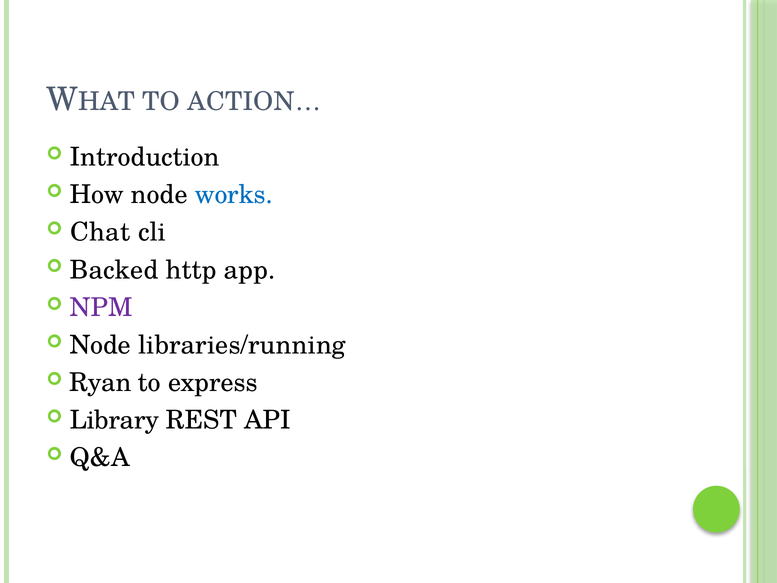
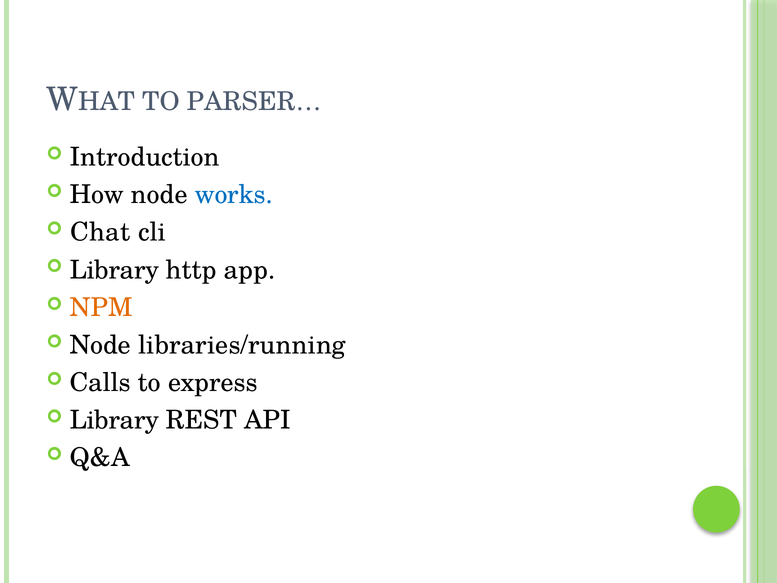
ACTION…: ACTION… -> PARSER… (254, 102)
Backed: Backed -> Library (114, 270)
NPM colour: purple -> orange (101, 307)
Ryan: Ryan -> Calls (100, 383)
